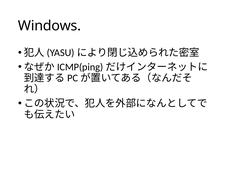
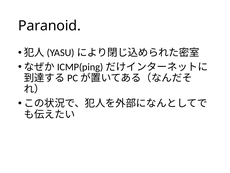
Windows: Windows -> Paranoid (49, 26)
